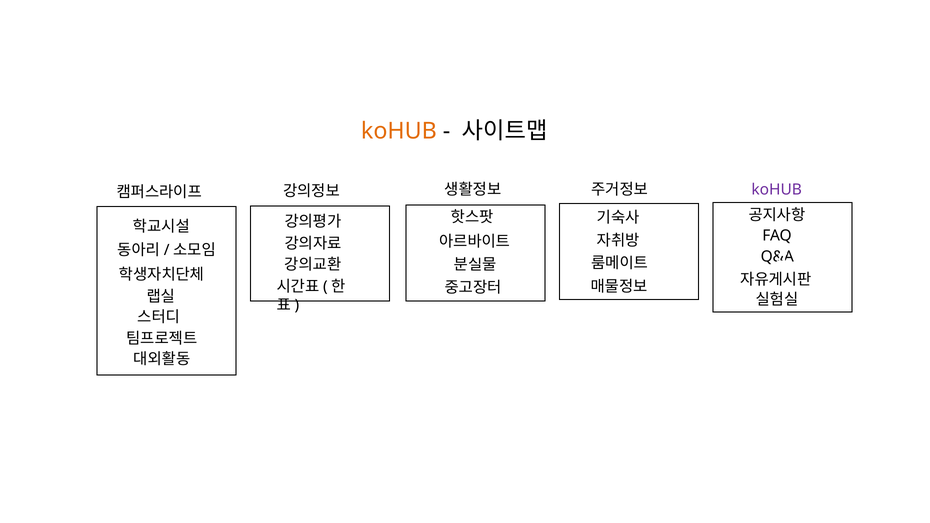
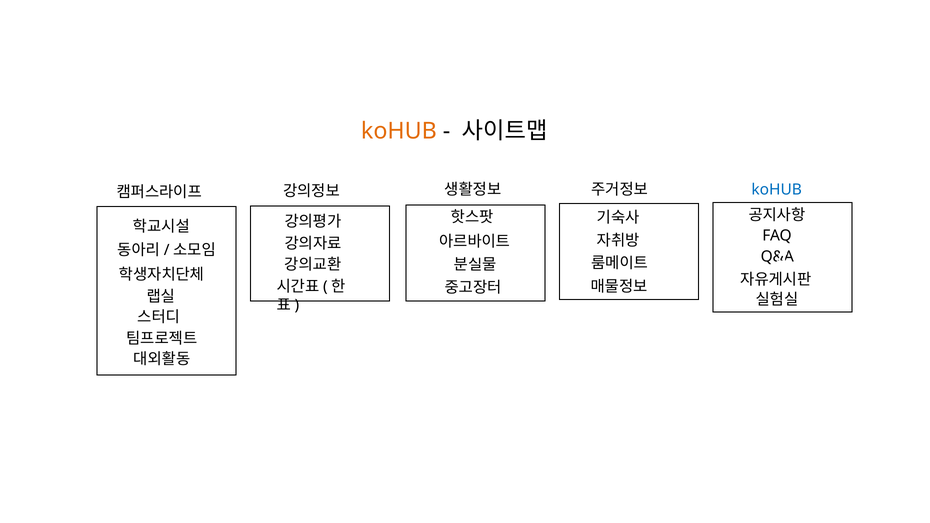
koHUB colour: purple -> blue (777, 190)
